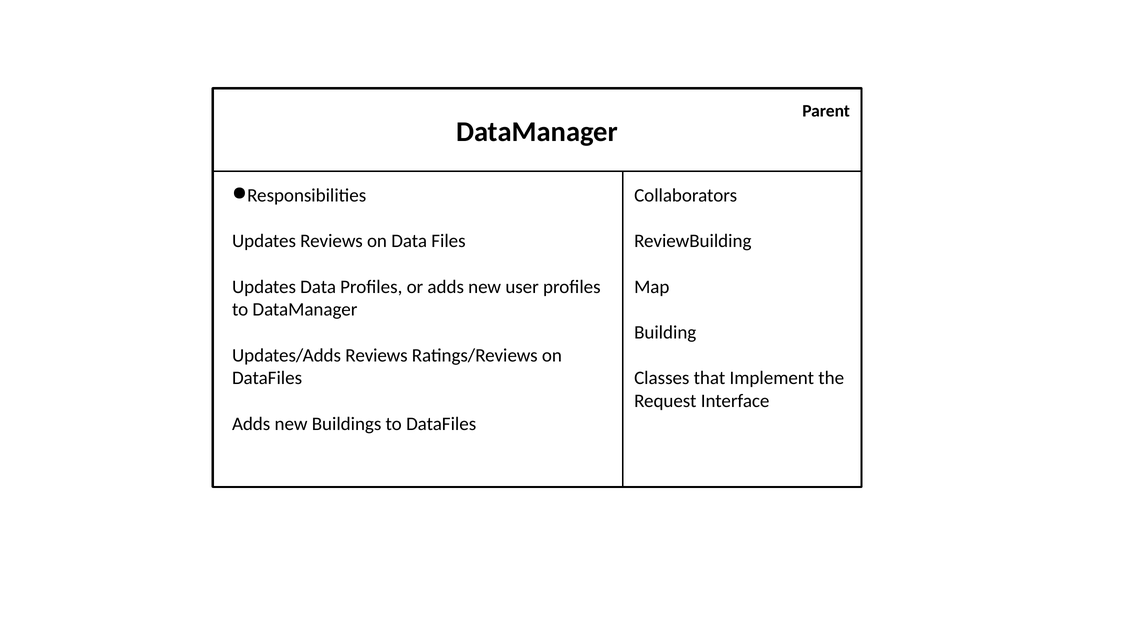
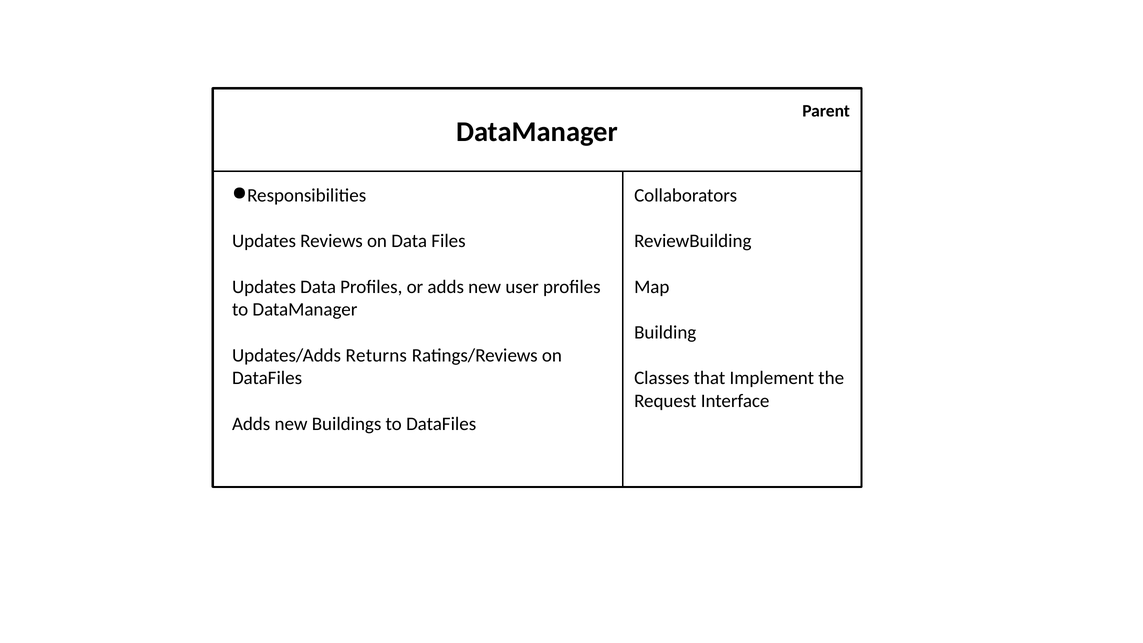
Updates/Adds Reviews: Reviews -> Returns (376, 355)
